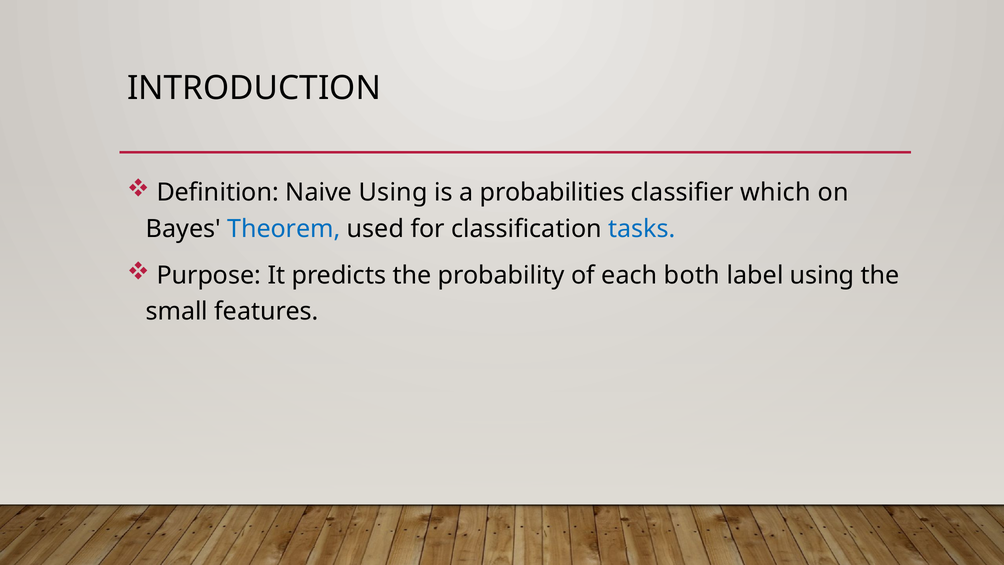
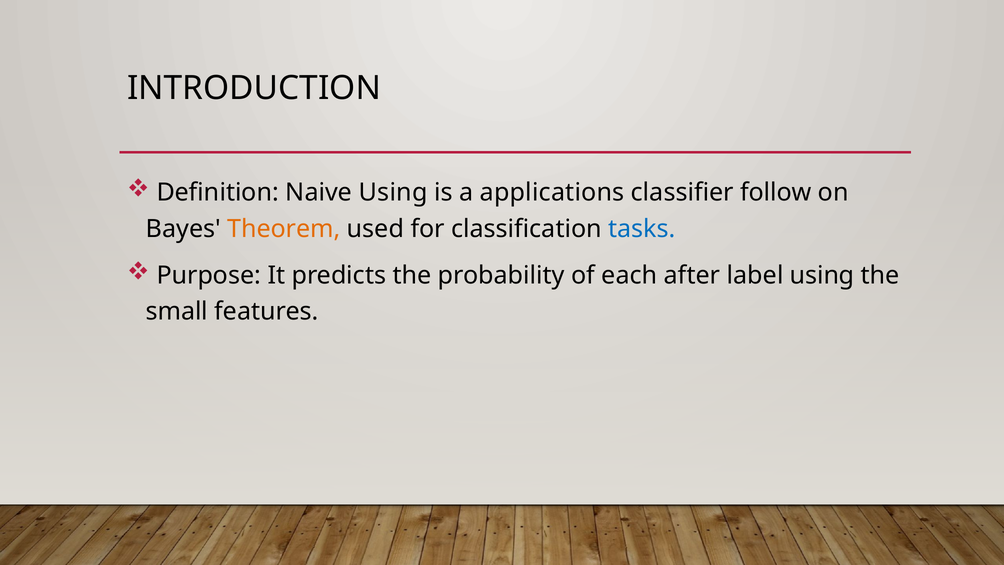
probabilities: probabilities -> applications (552, 193)
which: which -> follow (776, 193)
Theorem colour: blue -> orange (284, 229)
both: both -> after (692, 275)
